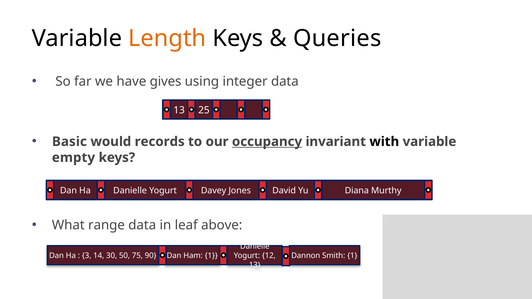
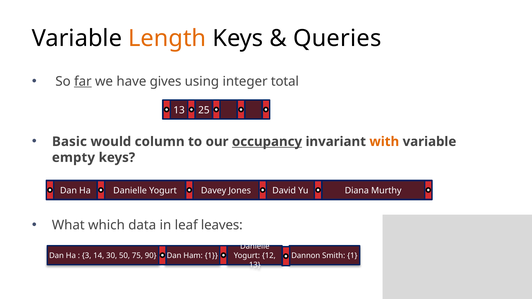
far underline: none -> present (83, 81)
integer data: data -> total (285, 81)
records: records -> column (160, 142)
with colour: black -> orange (384, 142)
range: range -> which (106, 225)
above: above -> leaves (222, 225)
